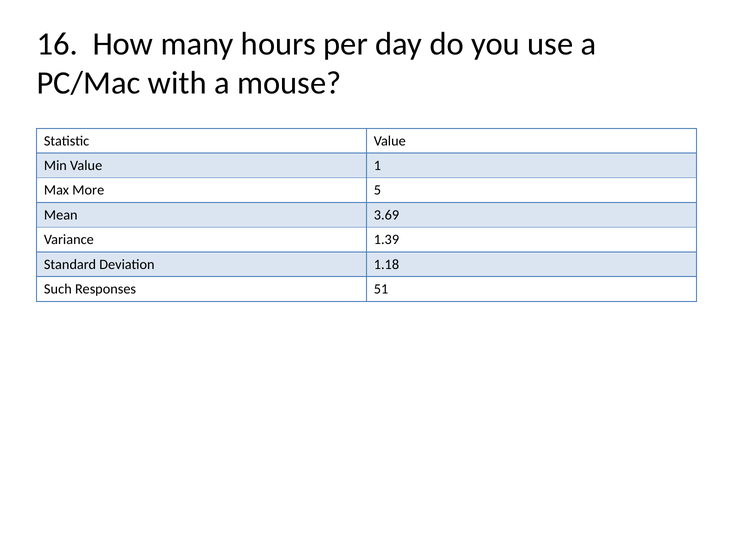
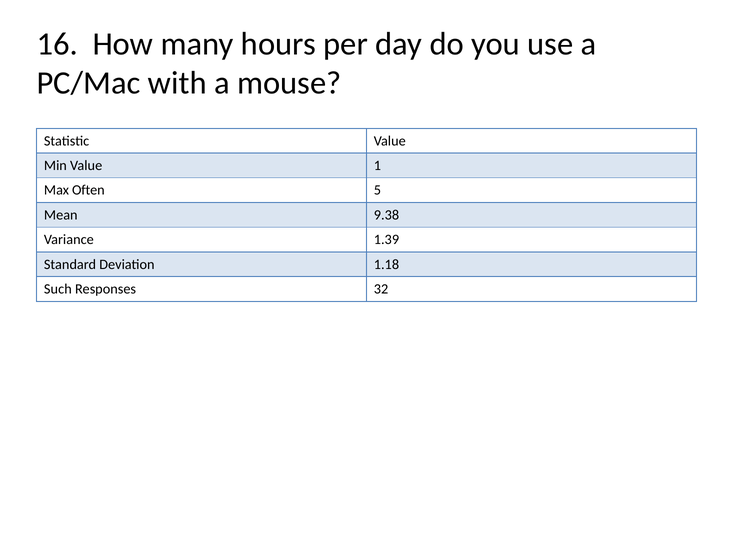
More: More -> Often (88, 190)
3.69: 3.69 -> 9.38 (386, 215)
51: 51 -> 32 (381, 289)
